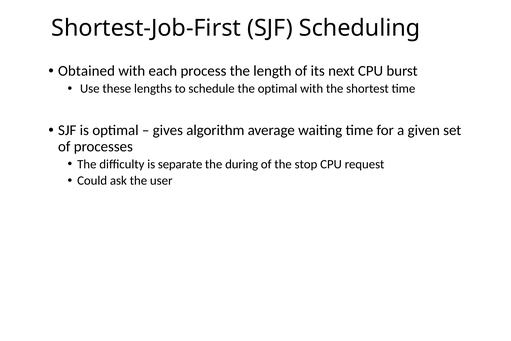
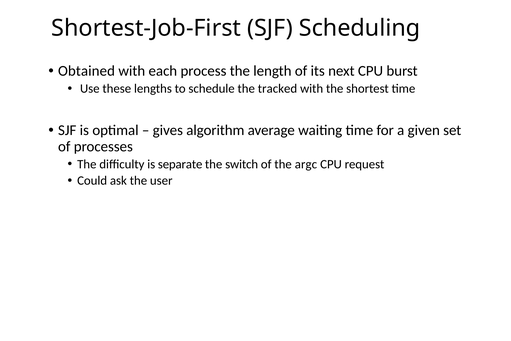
the optimal: optimal -> tracked (277, 89)
during: during -> switch (242, 164)
stop: stop -> argc (306, 164)
